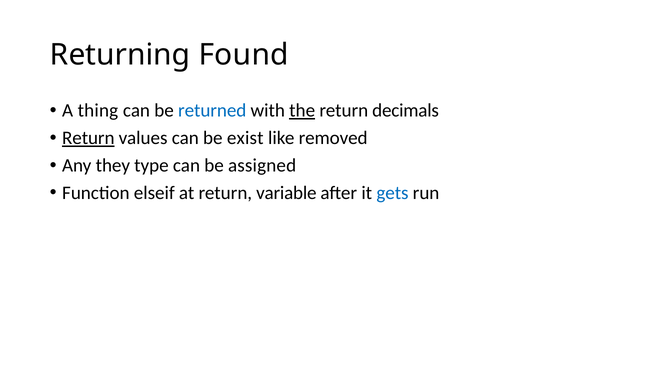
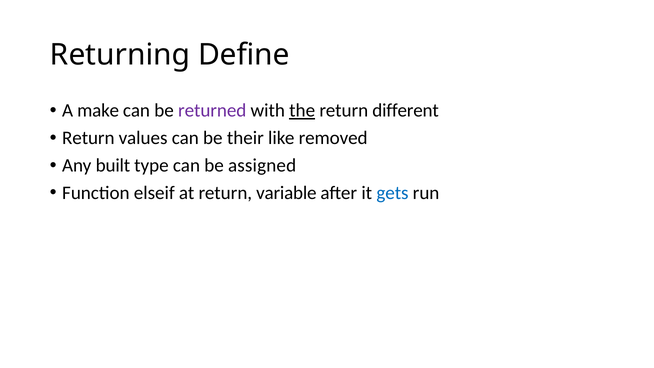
Found: Found -> Define (244, 55)
thing: thing -> make (98, 111)
returned colour: blue -> purple (212, 111)
decimals: decimals -> different (406, 111)
Return underline: present -> none (88, 138)
exist: exist -> their (245, 138)
they: they -> built (113, 165)
